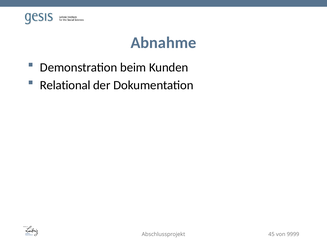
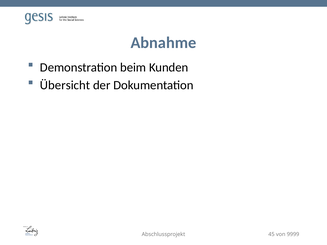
Relational: Relational -> Übersicht (65, 85)
